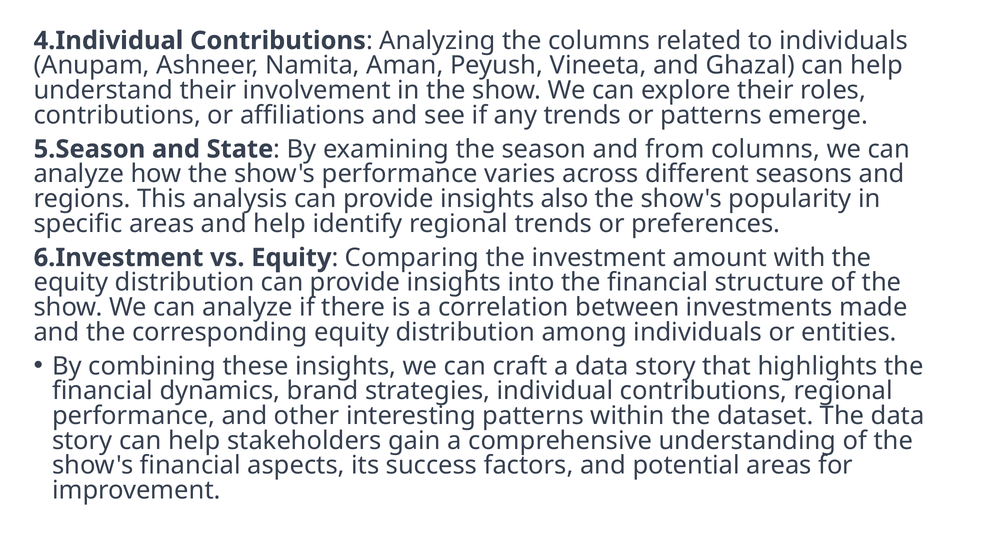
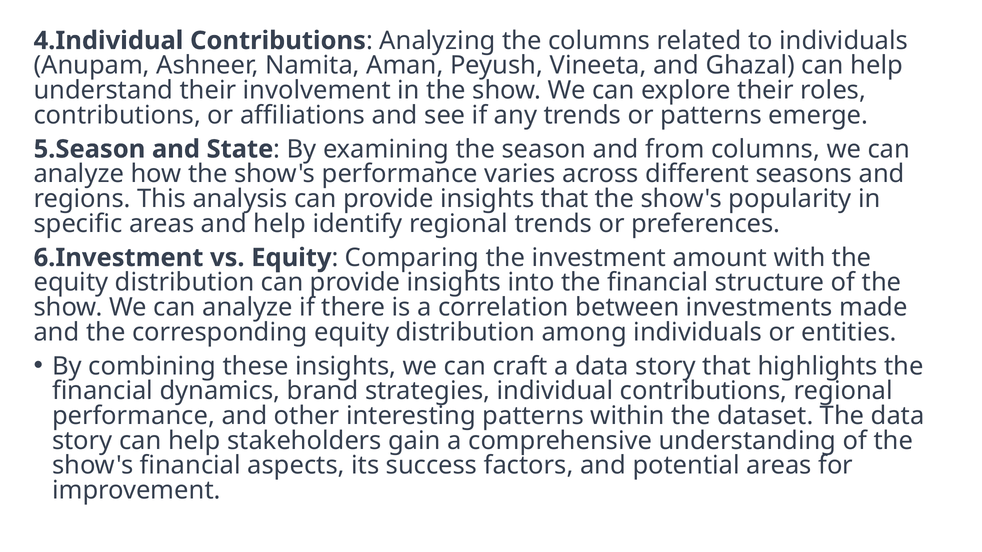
insights also: also -> that (565, 199)
